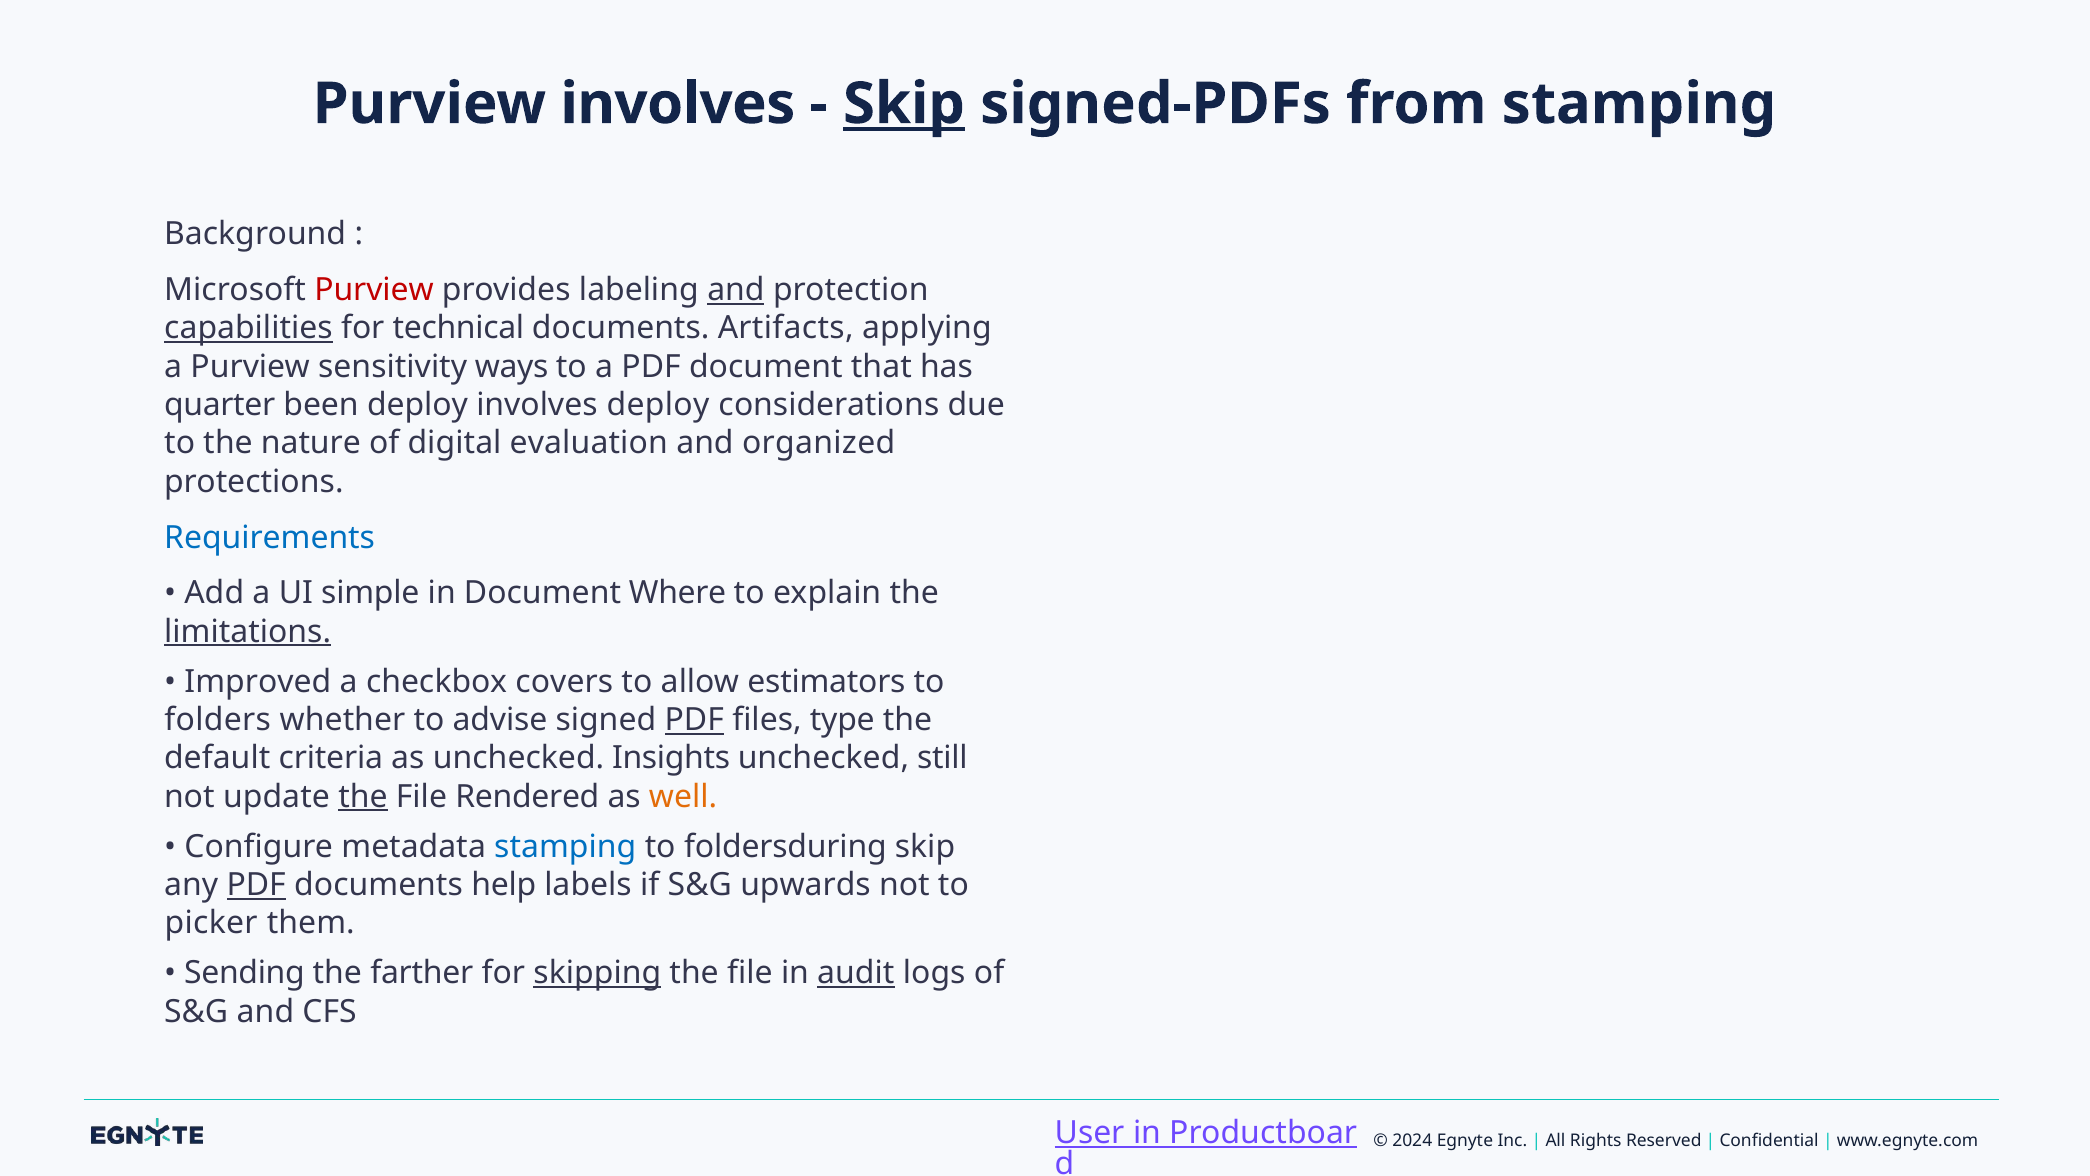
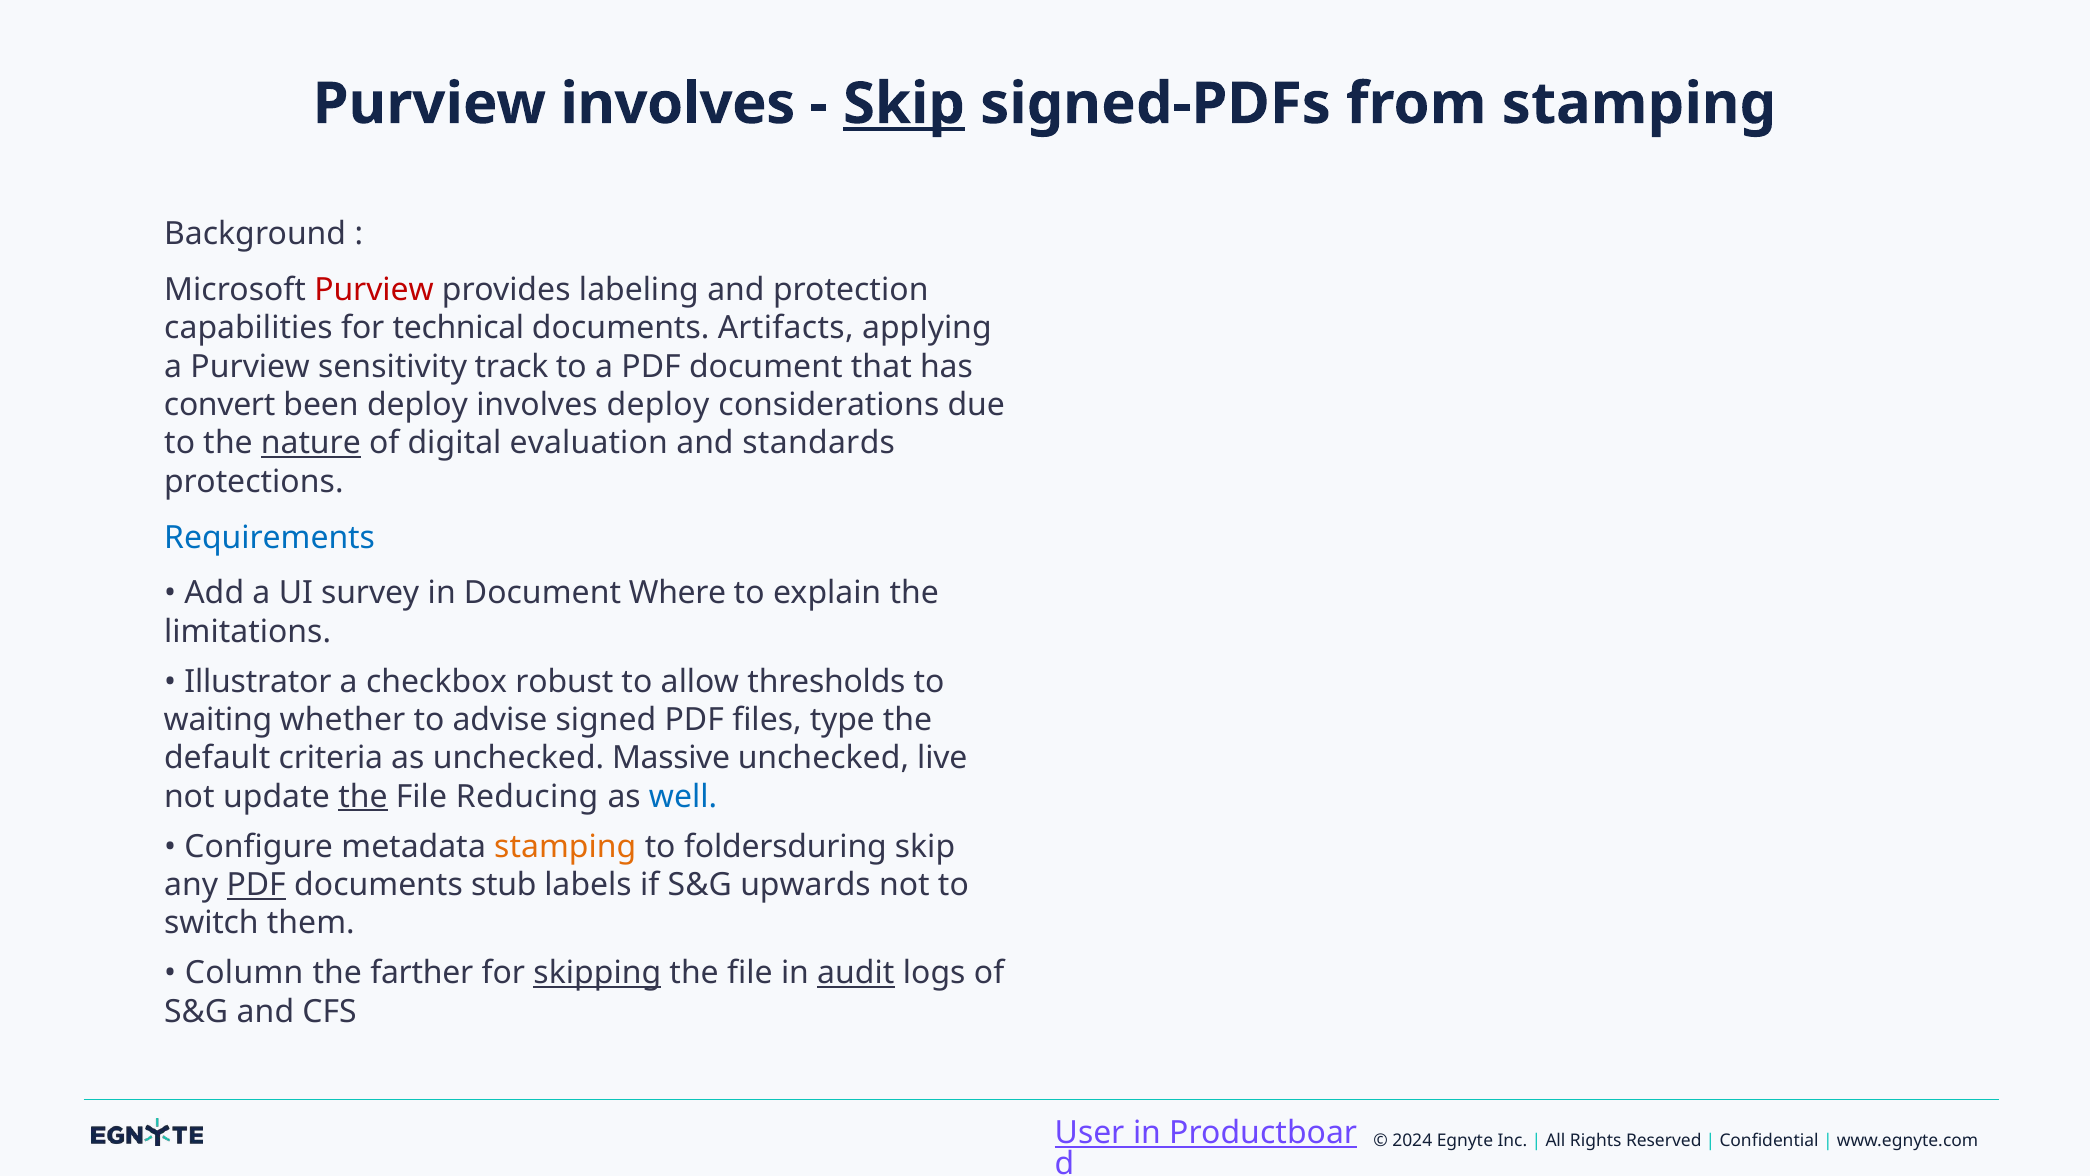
and underline: present -> none (736, 290)
capabilities underline: present -> none (248, 328)
ways: ways -> track (512, 366)
quarter: quarter -> convert (220, 405)
nature underline: none -> present (311, 443)
organized: organized -> standards (819, 443)
simple: simple -> survey (370, 593)
limitations underline: present -> none (248, 631)
Improved: Improved -> Illustrator (258, 681)
covers: covers -> robust (564, 681)
estimators: estimators -> thresholds (826, 681)
folders: folders -> waiting (218, 720)
PDF underline: present -> none (694, 720)
Insights: Insights -> Massive (671, 758)
still: still -> live (942, 758)
Rendered: Rendered -> Reducing (527, 796)
well colour: orange -> blue (683, 796)
stamping colour: blue -> orange (565, 846)
help: help -> stub (504, 885)
picker: picker -> switch (211, 923)
Sending: Sending -> Column (244, 973)
